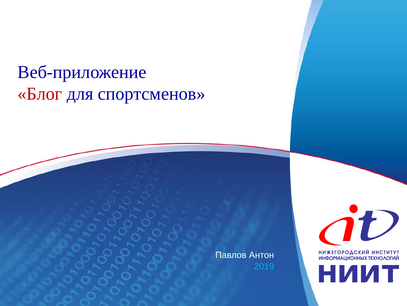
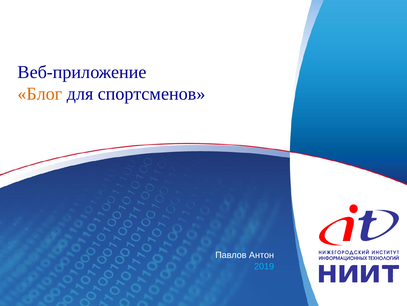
Блог colour: red -> orange (40, 94)
